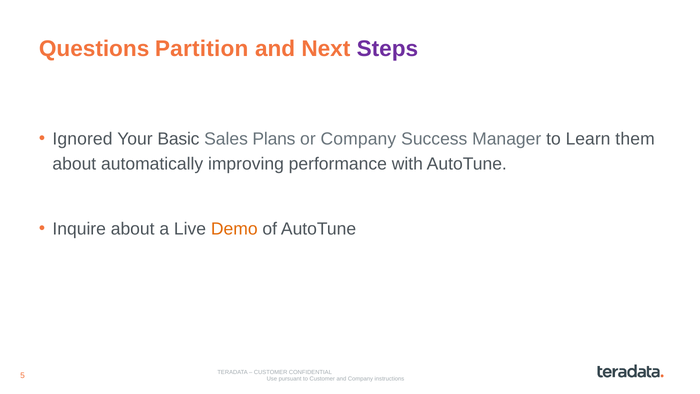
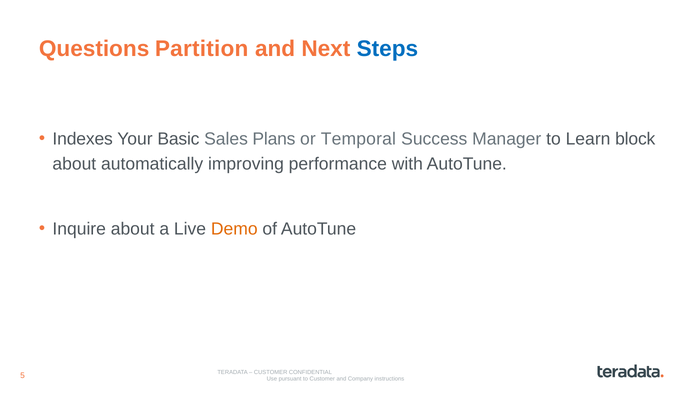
Steps colour: purple -> blue (387, 49)
Ignored: Ignored -> Indexes (83, 139)
or Company: Company -> Temporal (358, 139)
them: them -> block (635, 139)
